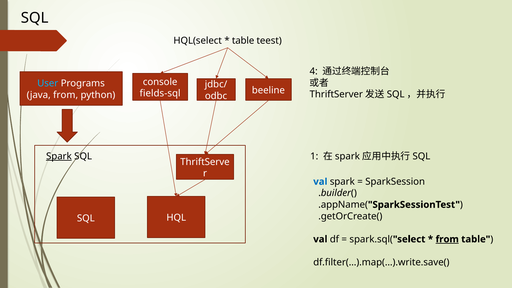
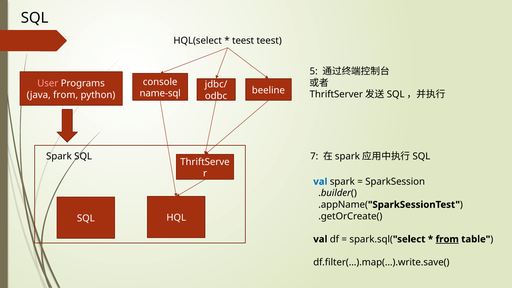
table: table -> teest (243, 41)
4: 4 -> 5 (314, 71)
User colour: light blue -> pink (48, 83)
fields-sql: fields-sql -> name-sql (160, 93)
Spark underline: present -> none (59, 156)
1: 1 -> 7 (314, 156)
